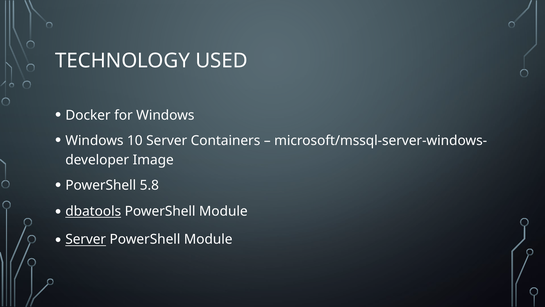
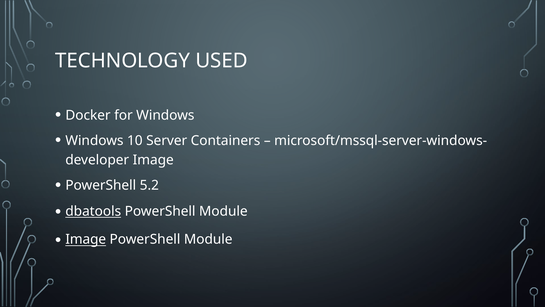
5.8: 5.8 -> 5.2 (149, 185)
Server: Server -> Image (86, 239)
